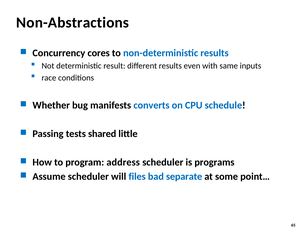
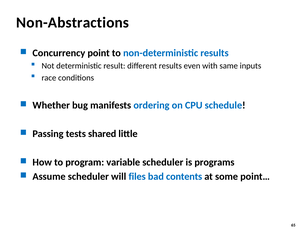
cores: cores -> point (99, 53)
converts: converts -> ordering (151, 105)
address: address -> variable (123, 162)
separate: separate -> contents (184, 176)
